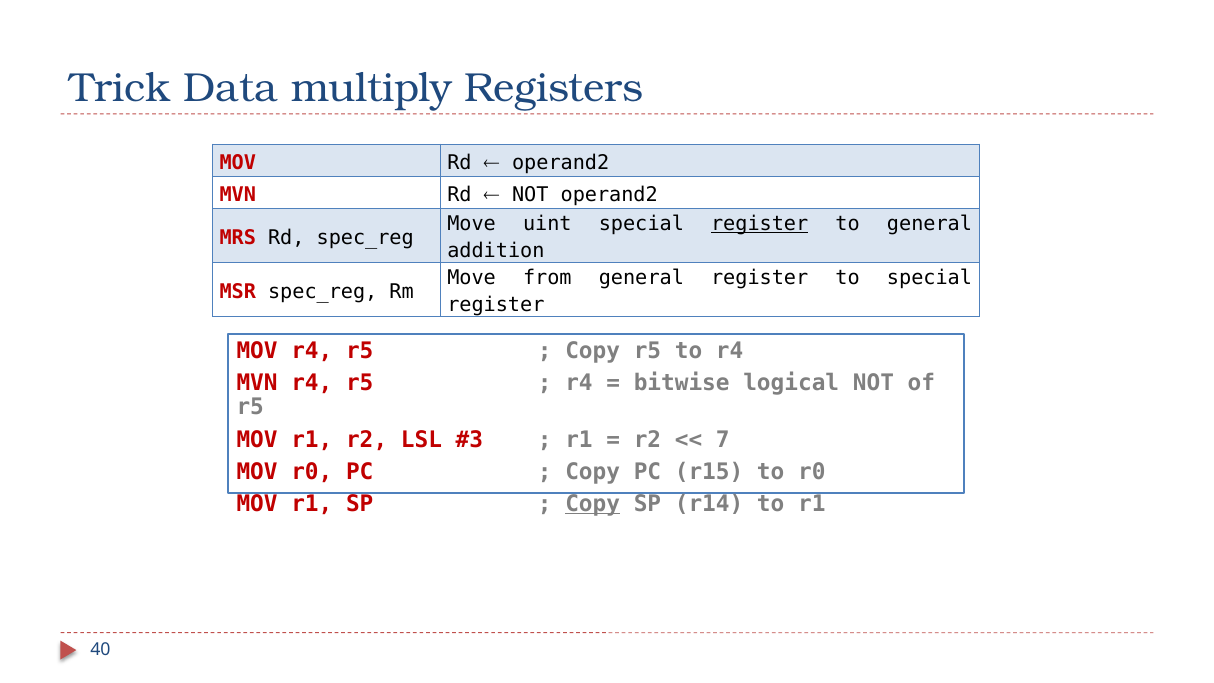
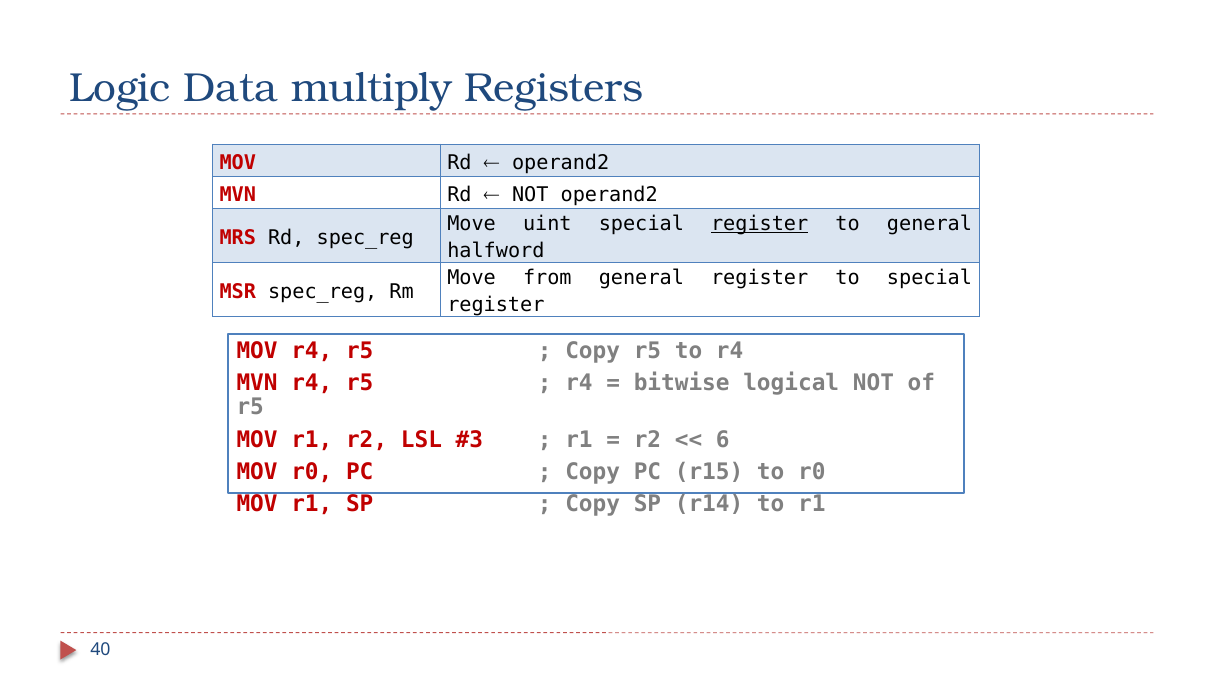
Trick: Trick -> Logic (120, 88)
addition: addition -> halfword (496, 251)
7: 7 -> 6 (723, 439)
Copy underline: present -> none (593, 504)
